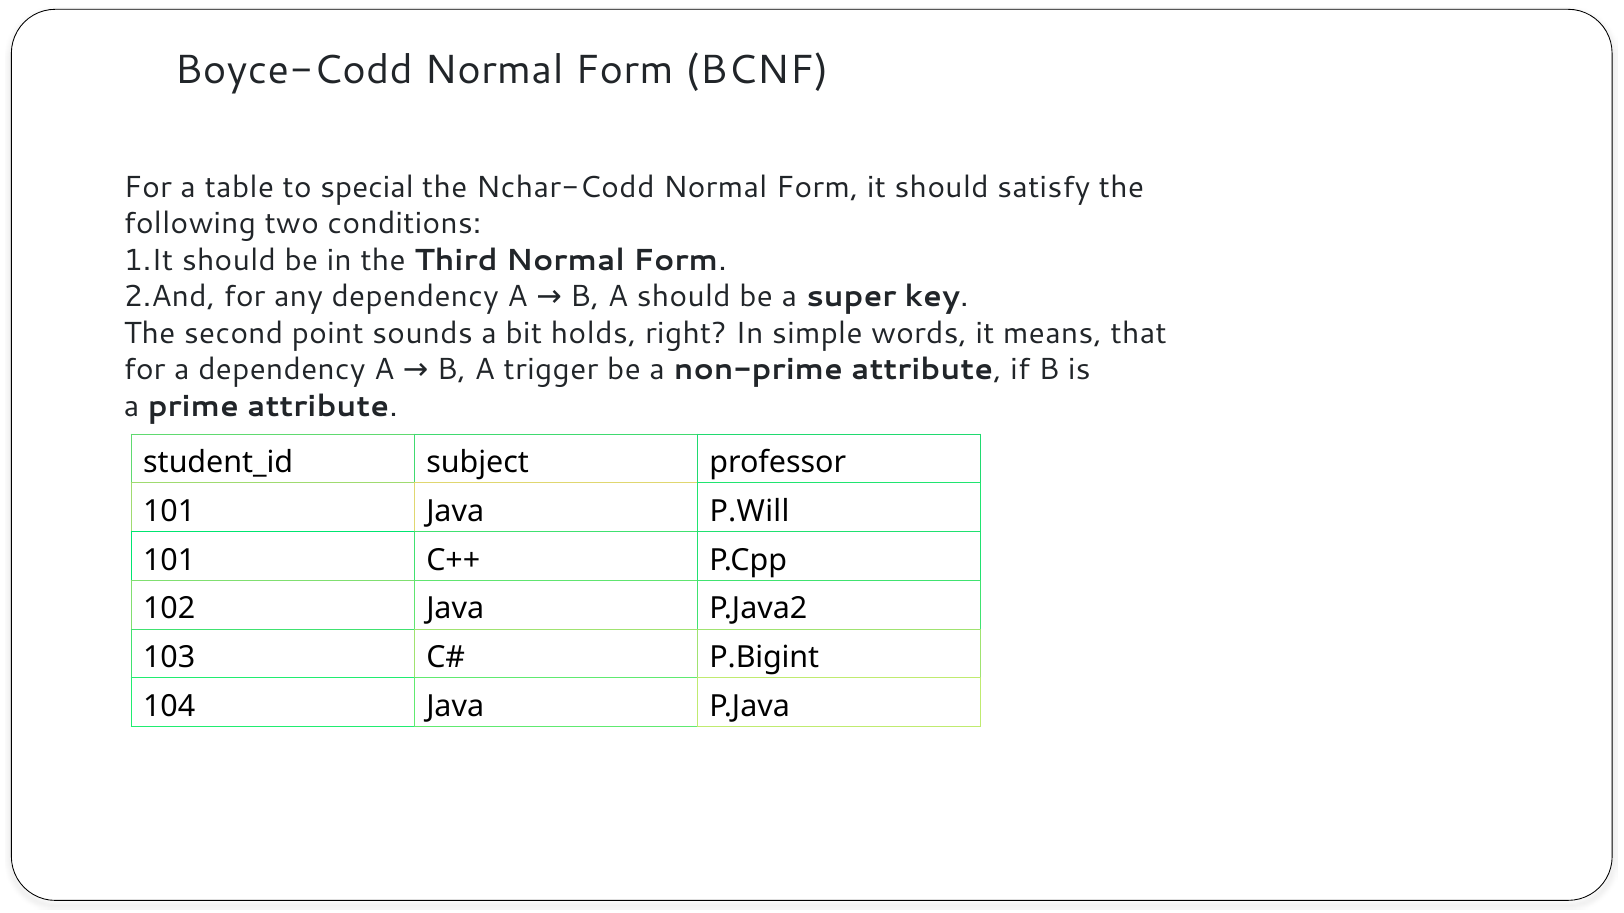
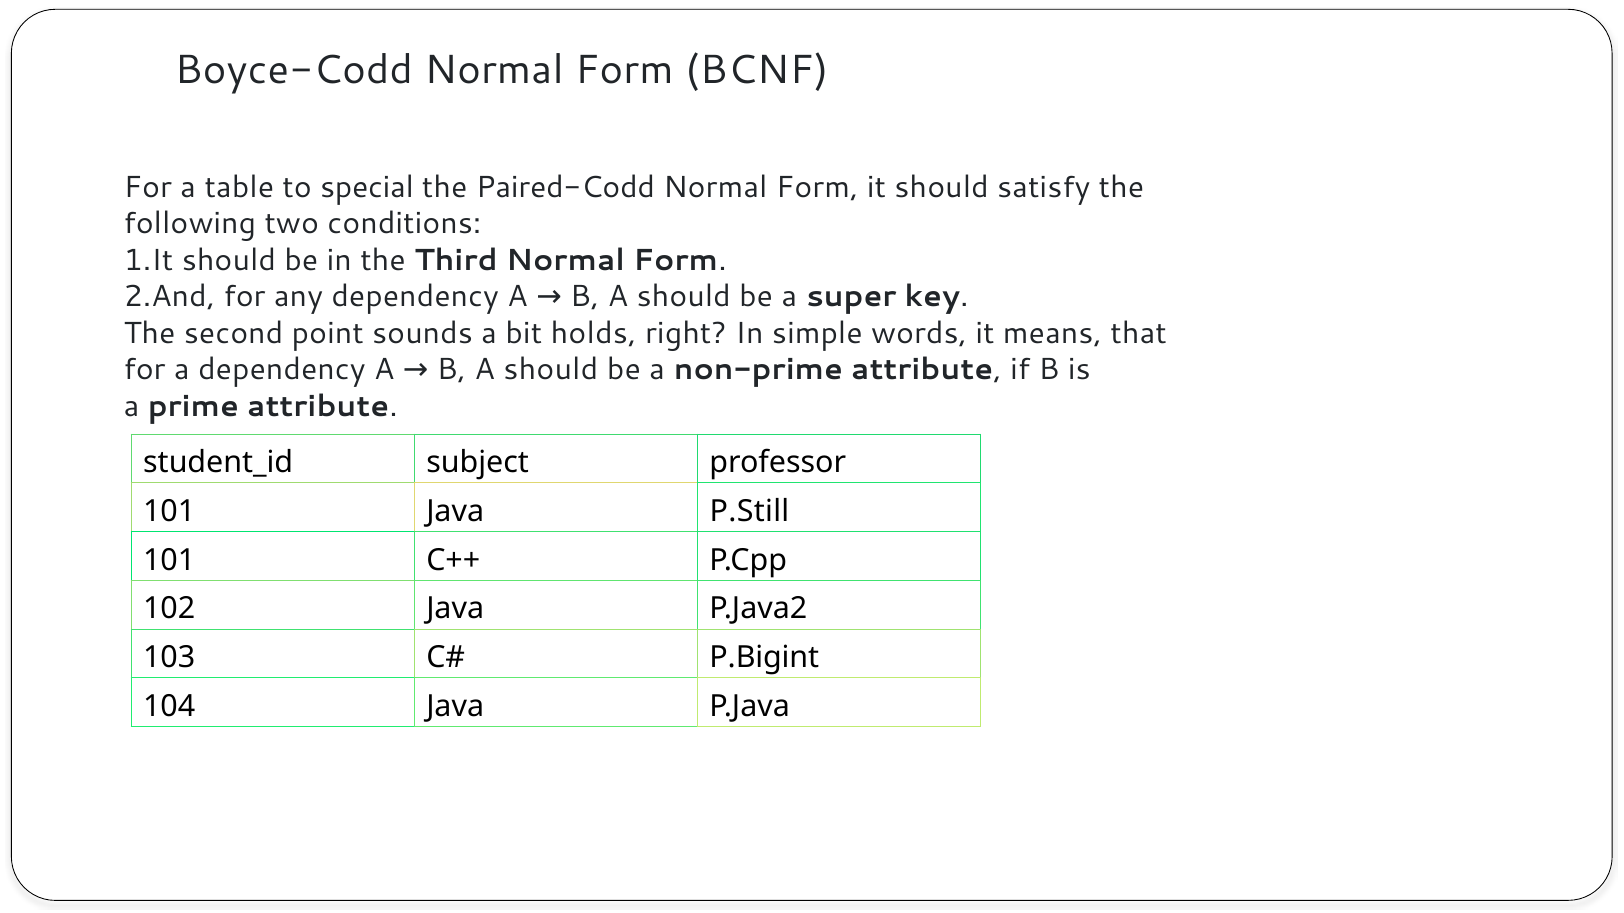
Nchar-Codd: Nchar-Codd -> Paired-Codd (565, 187)
trigger: trigger -> should (551, 370)
P.Will: P.Will -> P.Still (750, 512)
